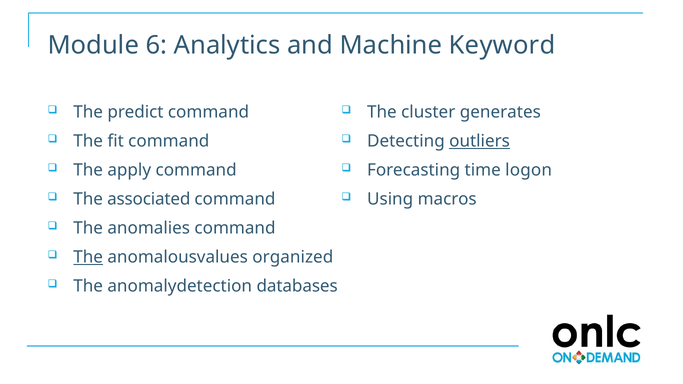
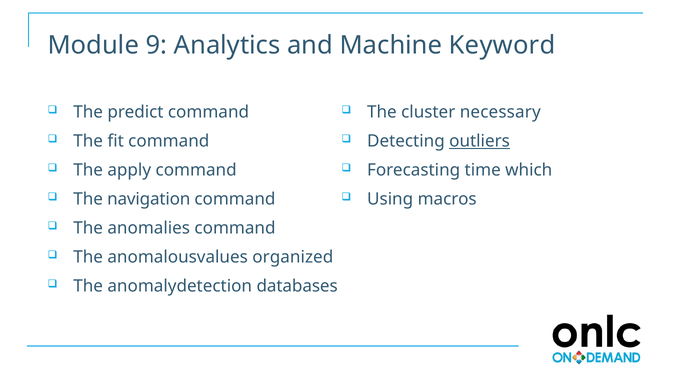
6: 6 -> 9 (156, 45)
generates: generates -> necessary (500, 112)
logon: logon -> which (529, 170)
associated: associated -> navigation (149, 199)
The underline: present -> none (88, 257)
